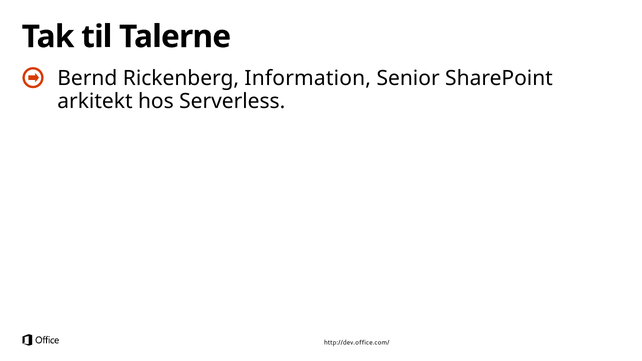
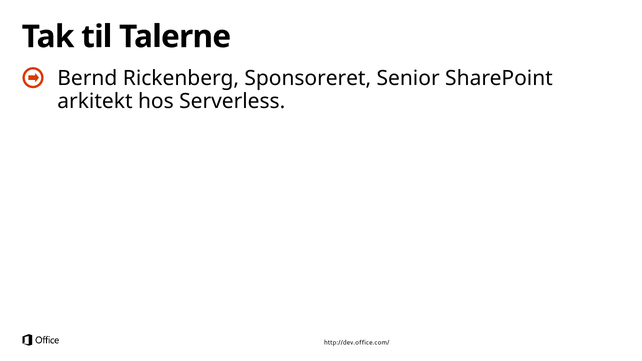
Information: Information -> Sponsoreret (308, 79)
